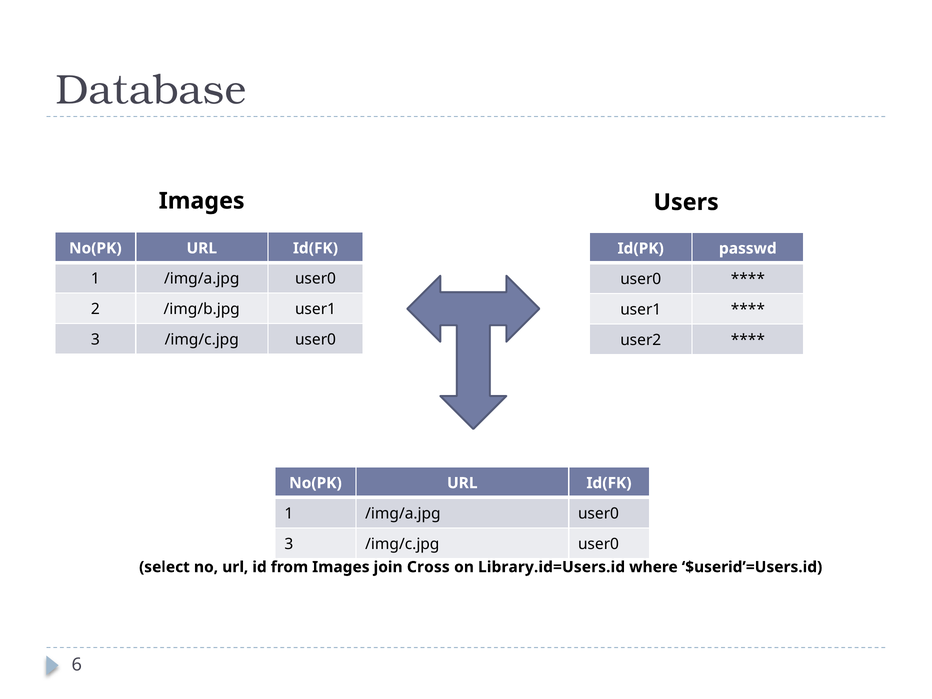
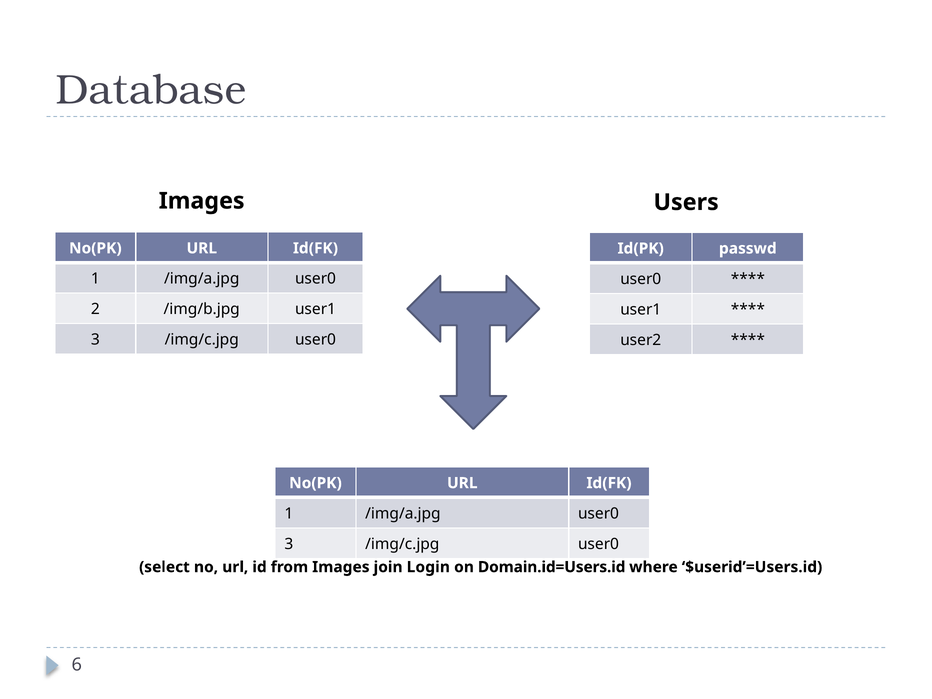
Cross: Cross -> Login (428, 567)
Library.id=Users.id: Library.id=Users.id -> Domain.id=Users.id (552, 567)
